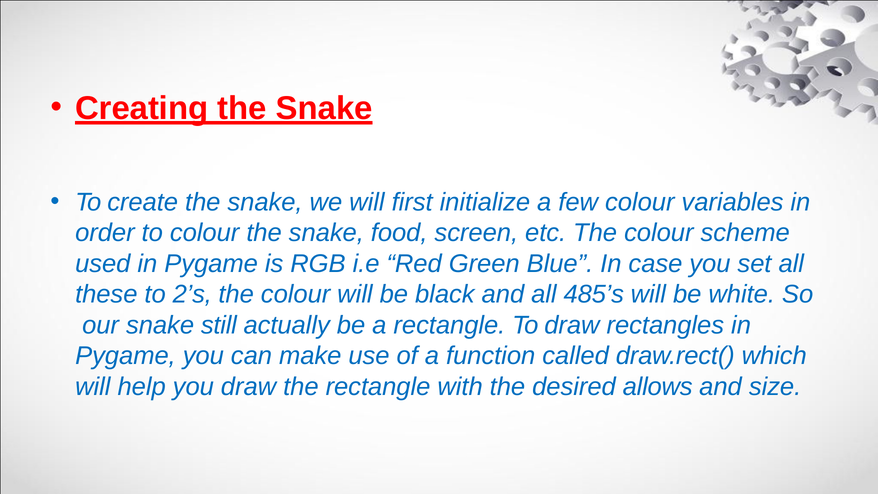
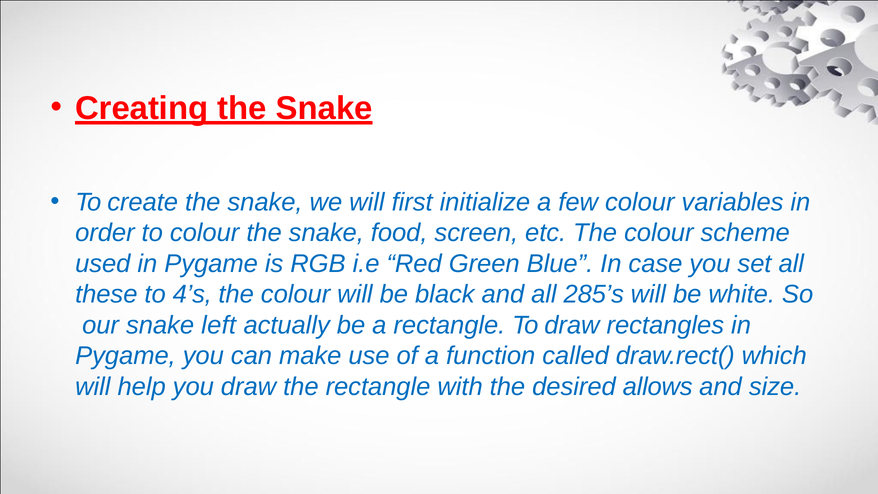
2’s: 2’s -> 4’s (192, 294)
485’s: 485’s -> 285’s (594, 294)
still: still -> left (219, 325)
